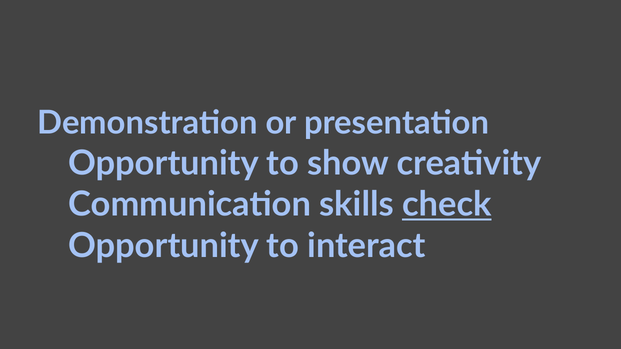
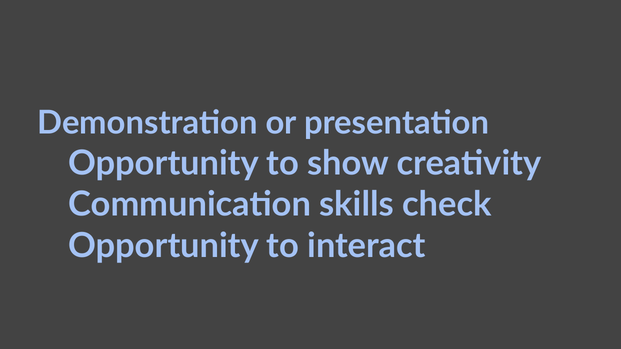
check underline: present -> none (447, 205)
